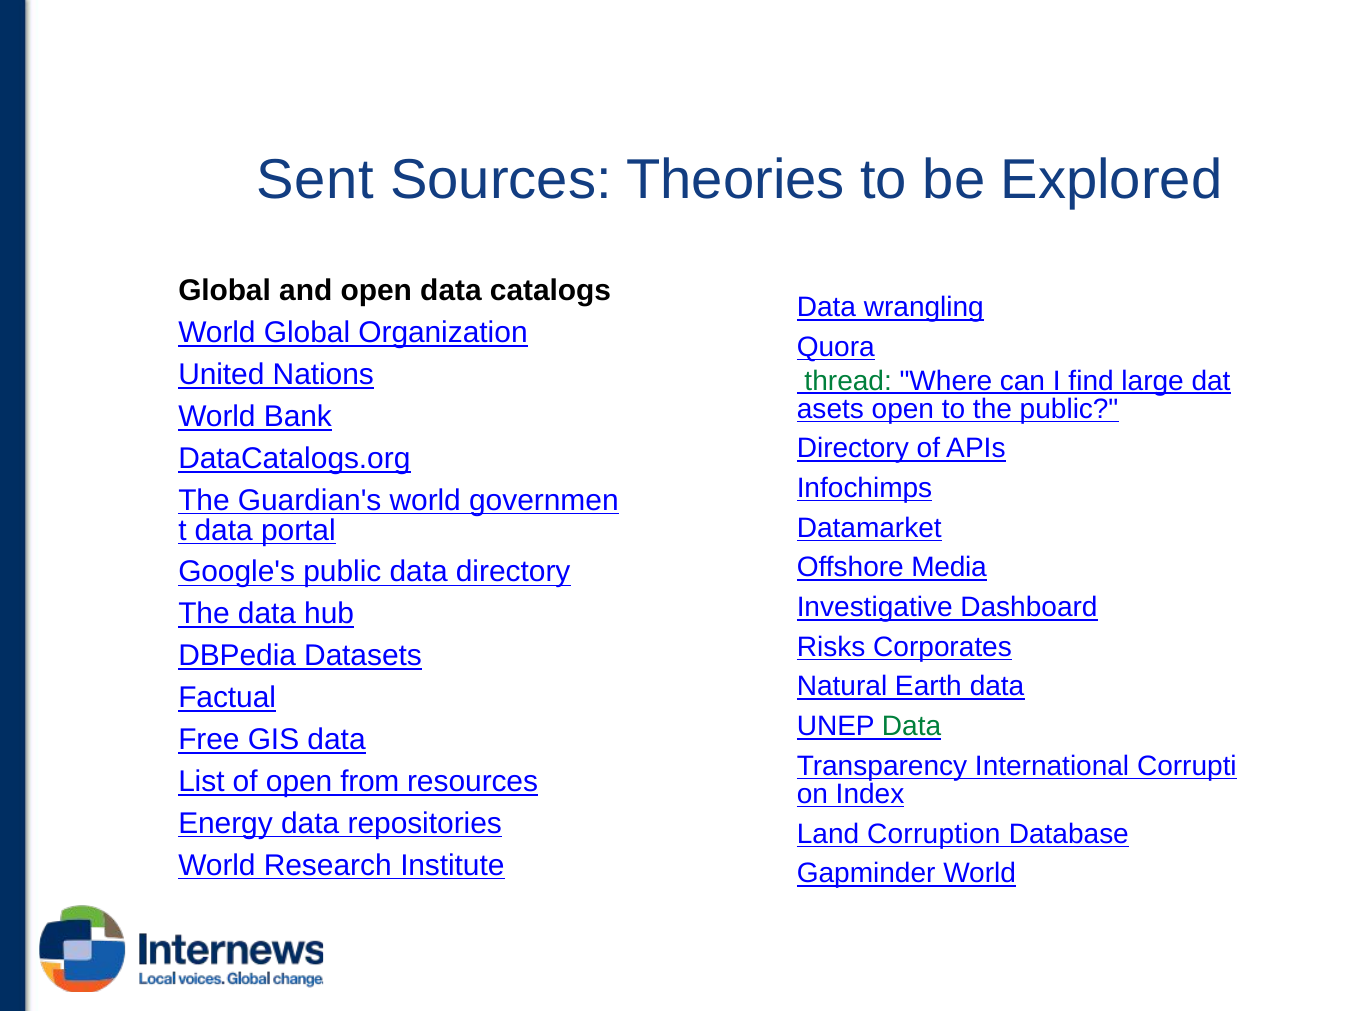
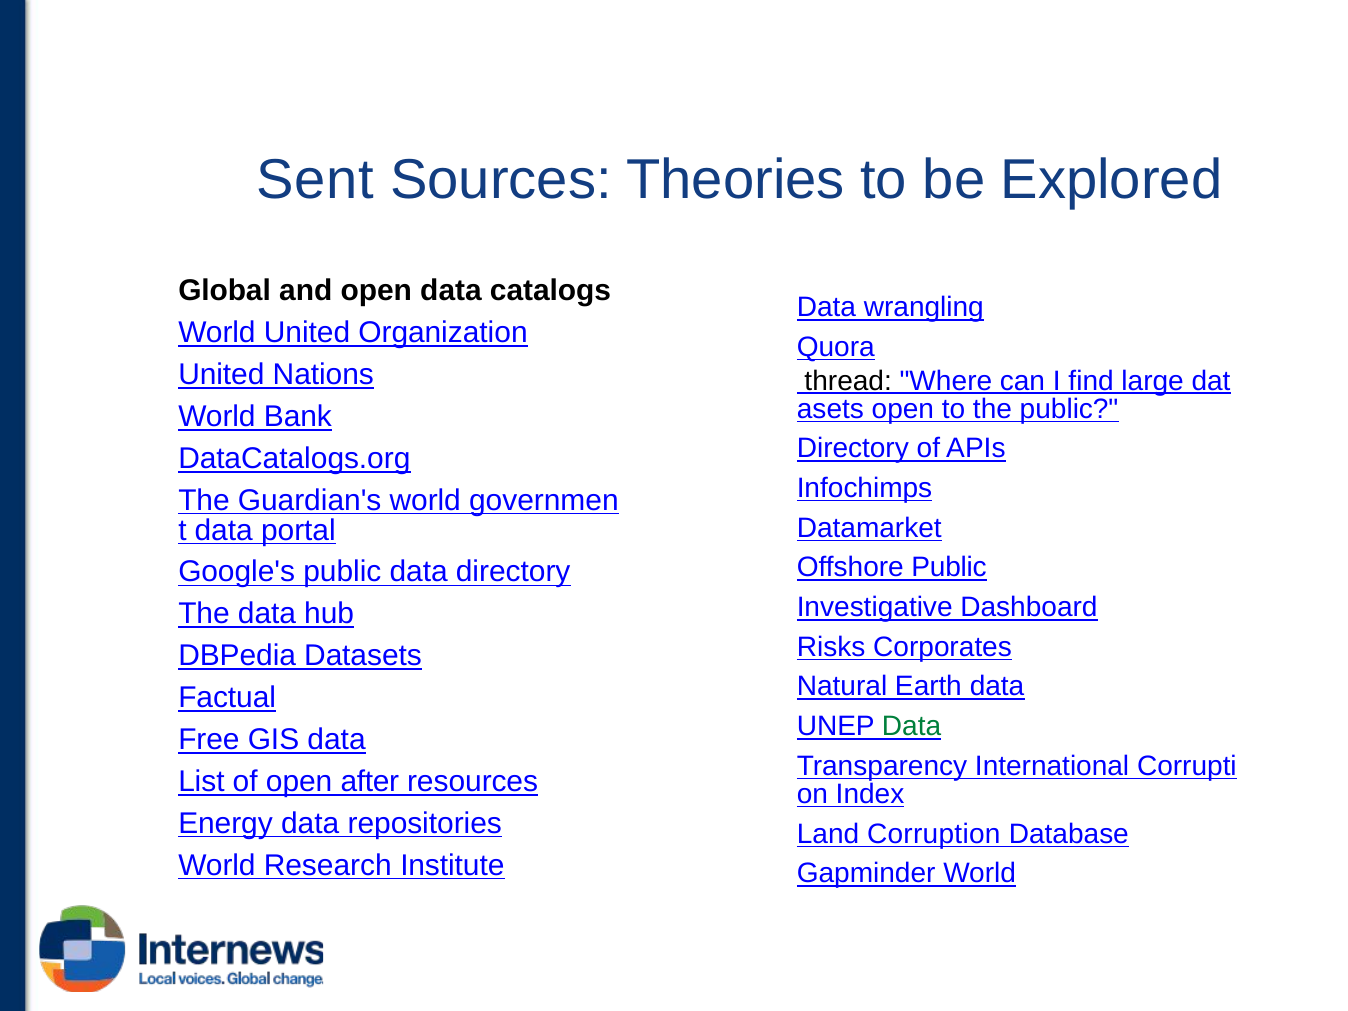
World Global: Global -> United (307, 333)
thread colour: green -> black (848, 381)
Offshore Media: Media -> Public (949, 568)
from: from -> after (370, 781)
